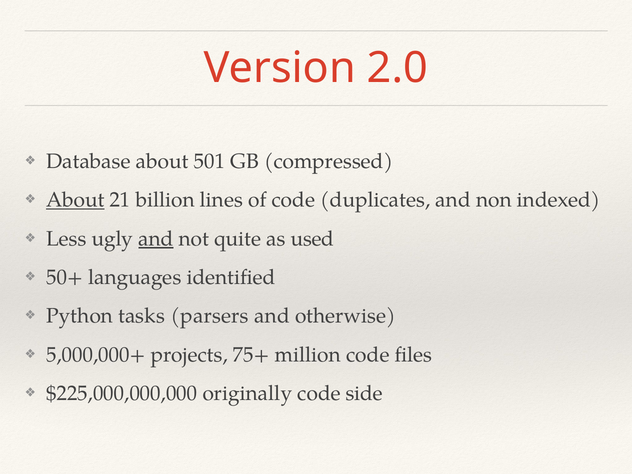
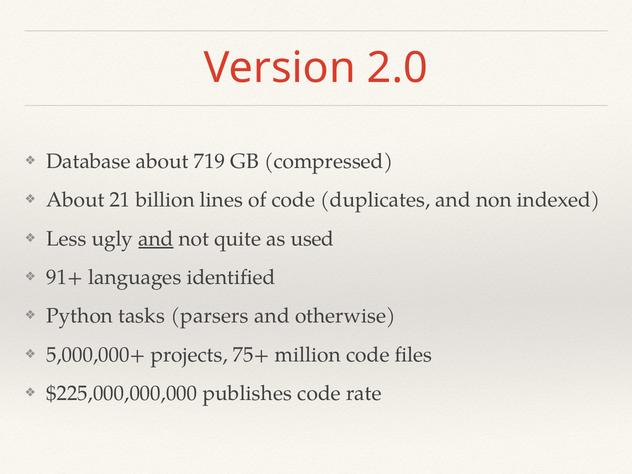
501: 501 -> 719 (209, 161)
About underline: present -> none (75, 200)
50+: 50+ -> 91+ (65, 277)
originally: originally -> publishes (247, 393)
side: side -> rate (364, 393)
